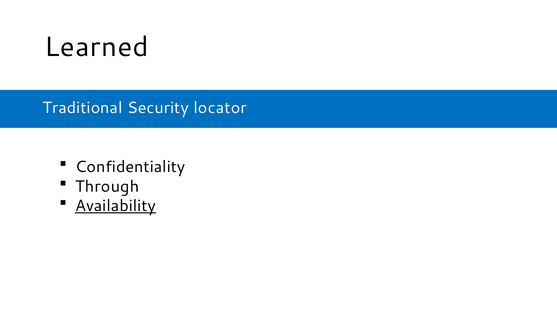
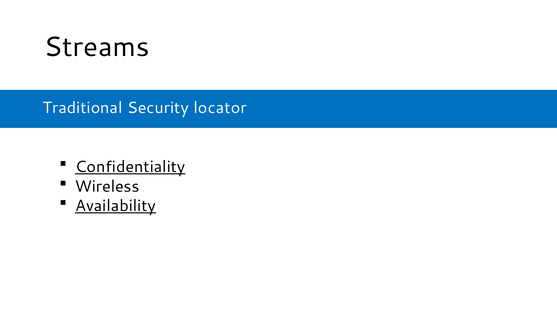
Learned: Learned -> Streams (97, 47)
Confidentiality underline: none -> present (130, 167)
Through: Through -> Wireless (107, 187)
